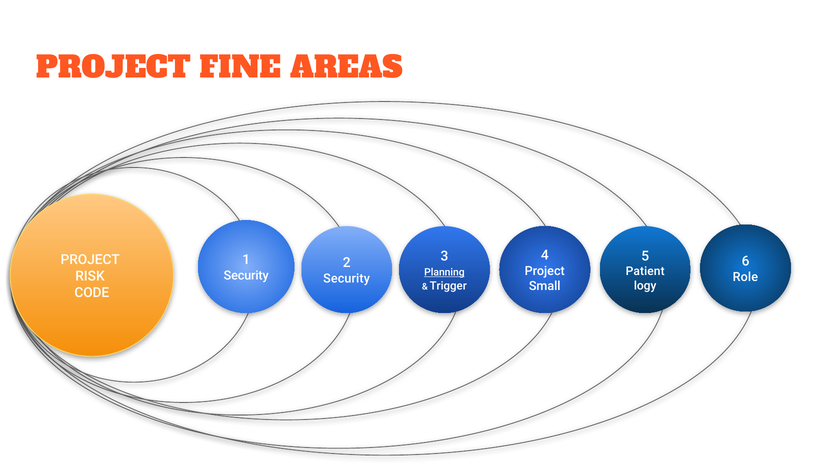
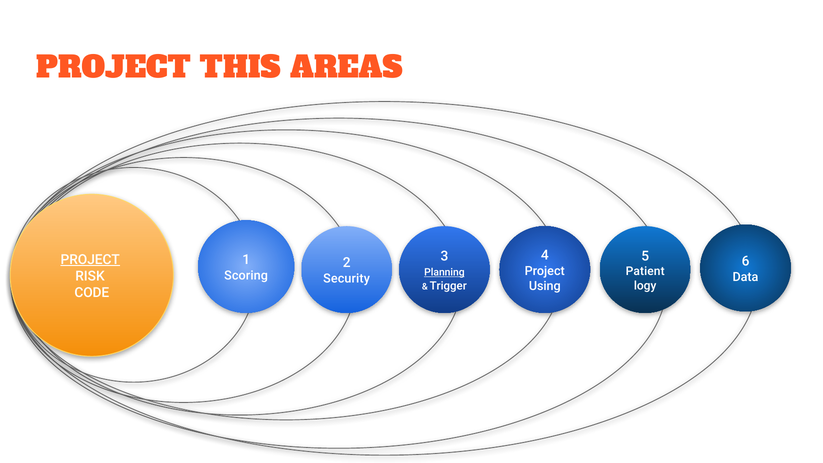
FINE: FINE -> THIS (240, 68)
PROJECT underline: none -> present (90, 260)
Security: Security -> Scoring (246, 276)
Role: Role -> Data (745, 277)
Small: Small -> Using (545, 286)
